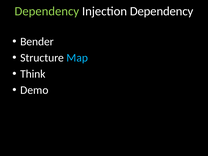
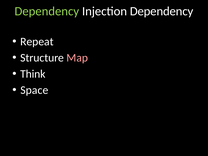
Bender: Bender -> Repeat (37, 42)
Map colour: light blue -> pink (77, 58)
Demo: Demo -> Space (34, 90)
